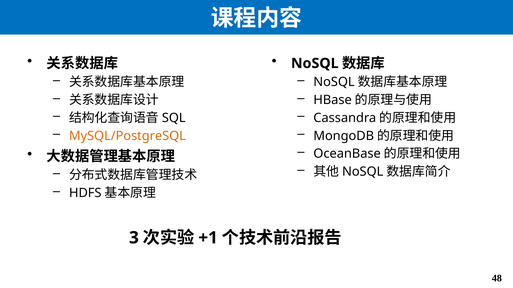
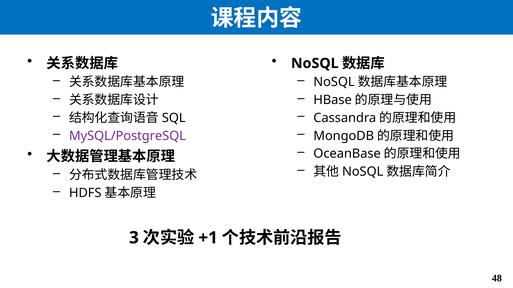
MySQL/PostgreSQL colour: orange -> purple (127, 136)
